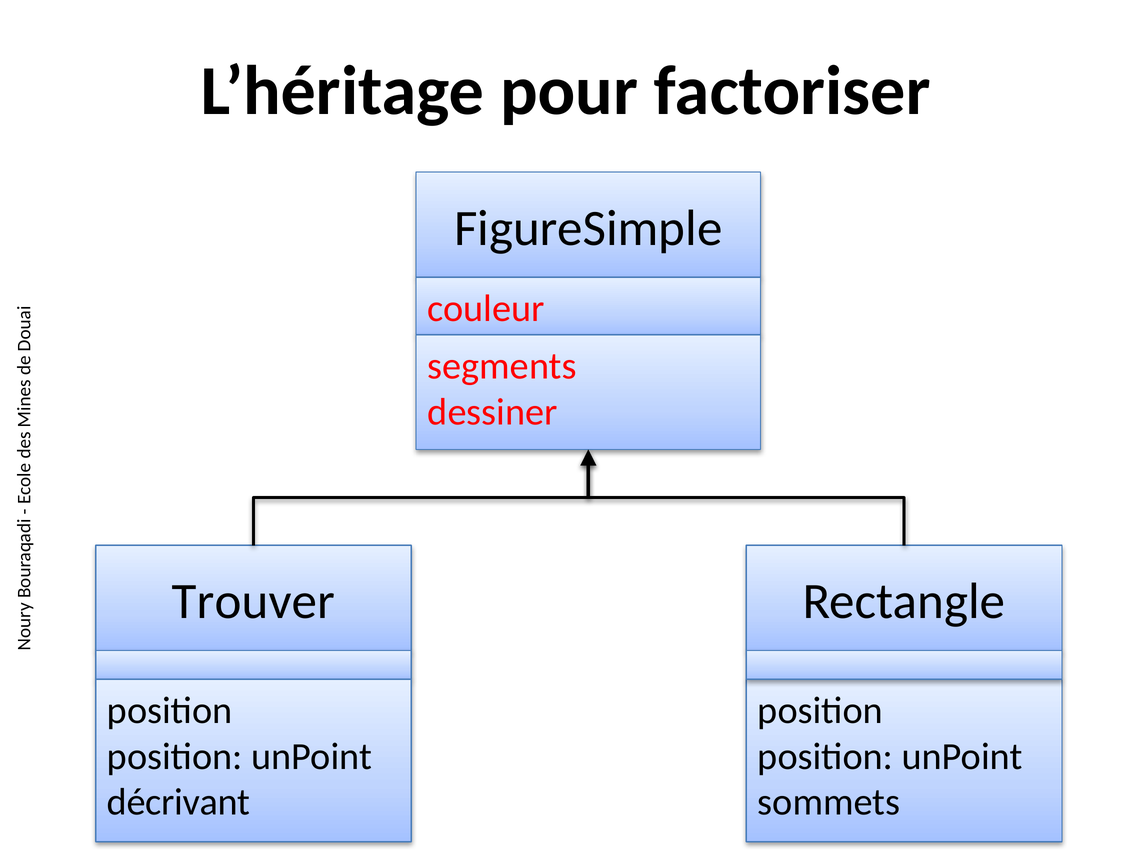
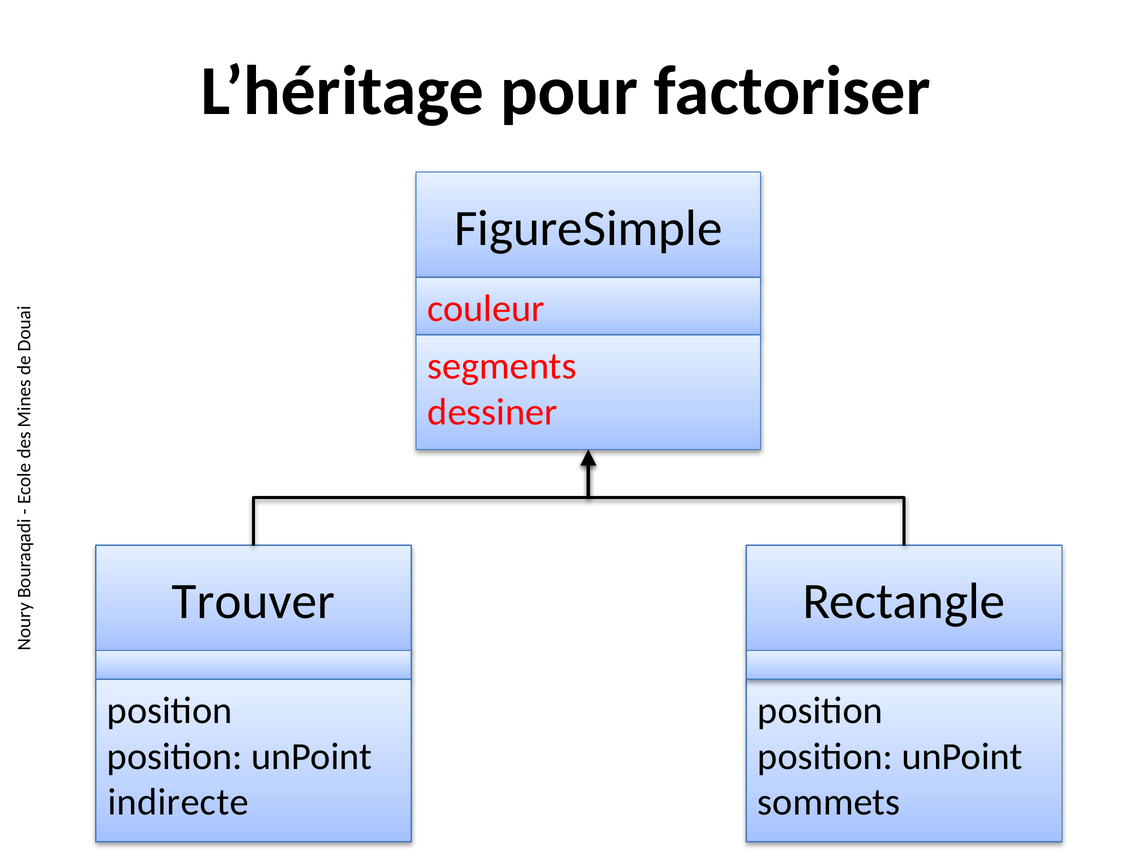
décrivant: décrivant -> indirecte (178, 802)
